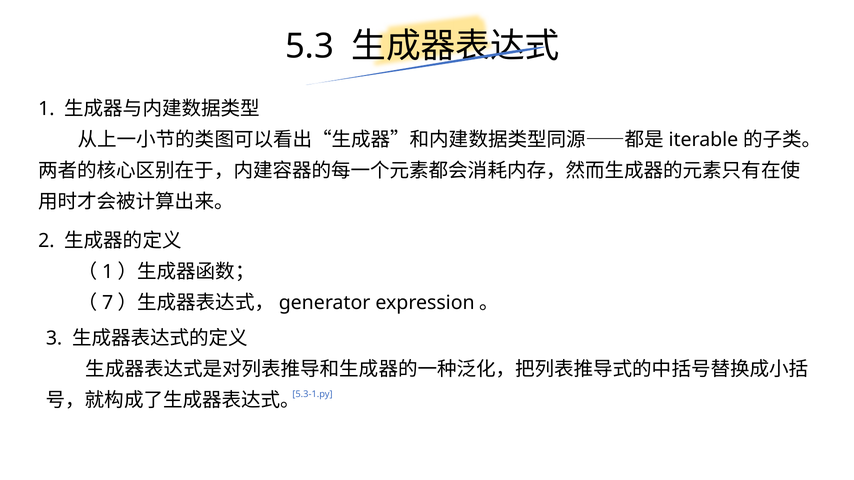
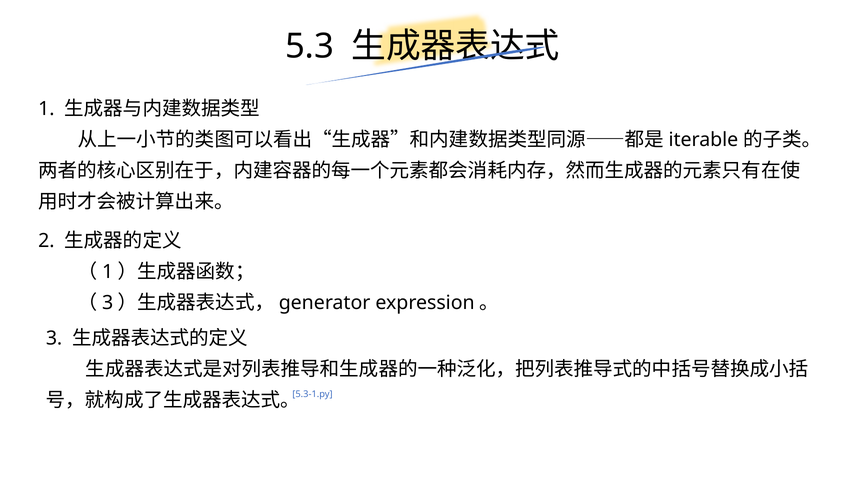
7: 7 -> 3 (108, 303)
